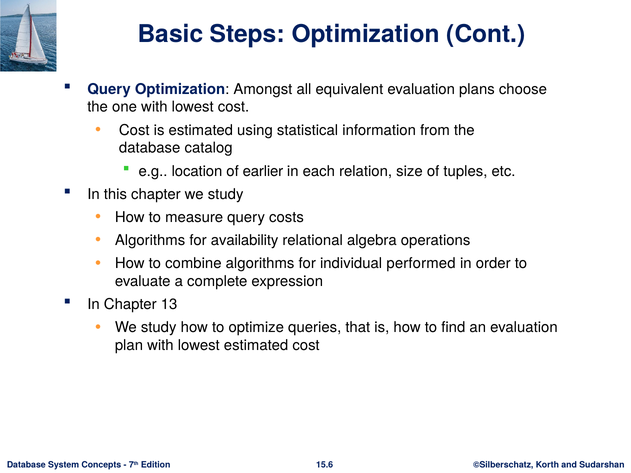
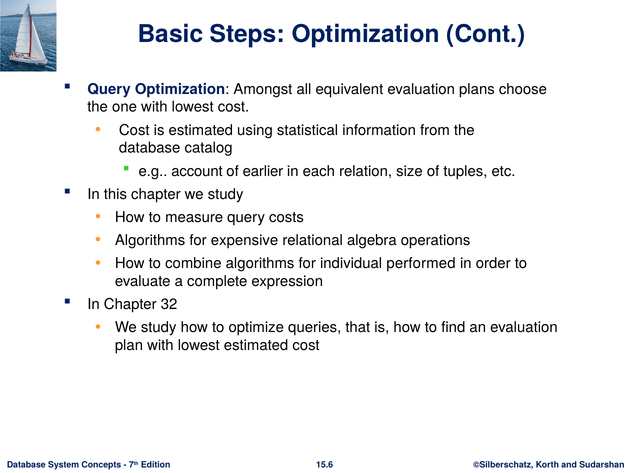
location: location -> account (197, 171)
availability: availability -> expensive (245, 241)
13: 13 -> 32 (169, 305)
